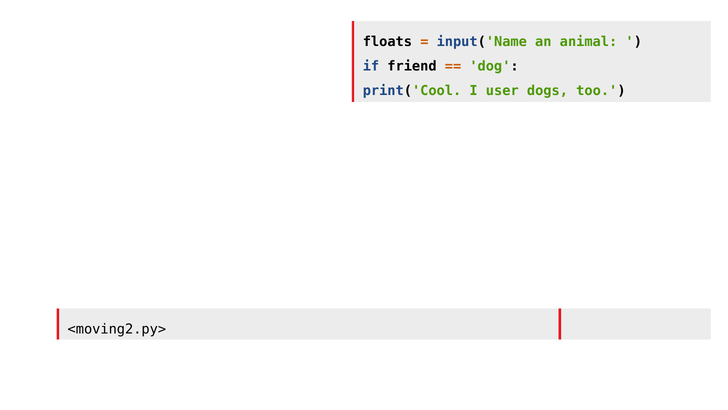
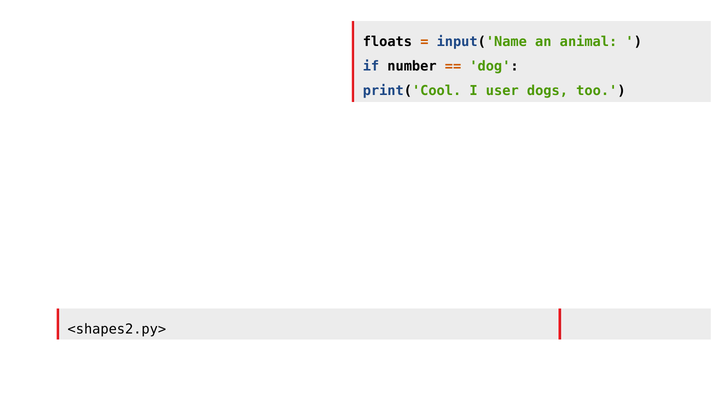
friend: friend -> number (412, 66)
<moving2.py>: <moving2.py> -> <shapes2.py> (117, 329)
